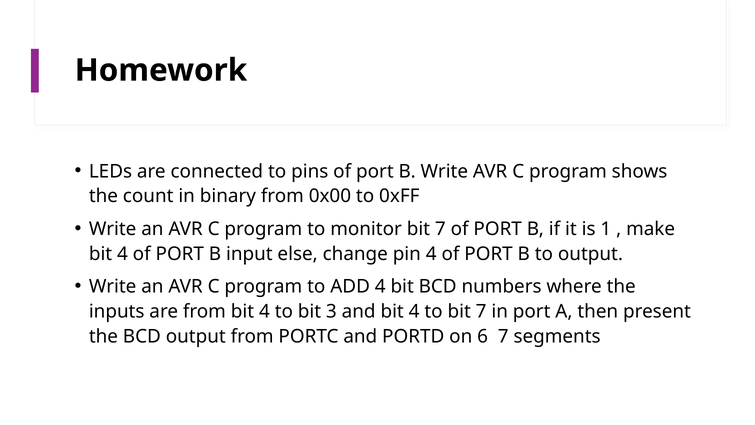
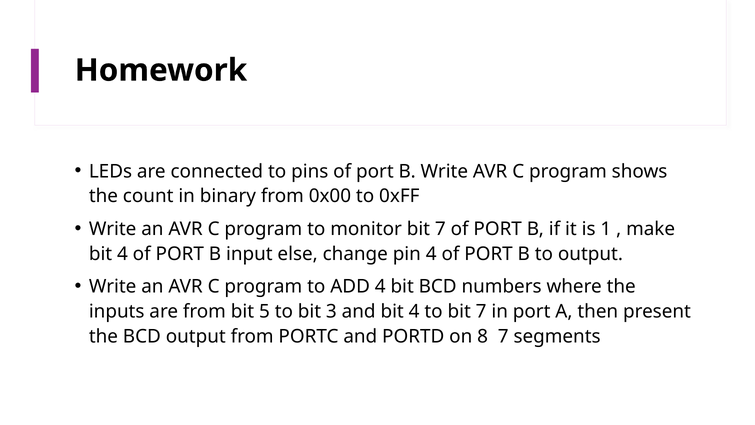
from bit 4: 4 -> 5 (264, 311)
6: 6 -> 8 (483, 336)
